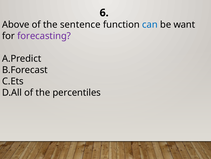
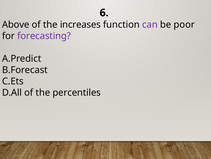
sentence: sentence -> increases (80, 25)
can colour: blue -> purple (150, 25)
want: want -> poor (184, 25)
